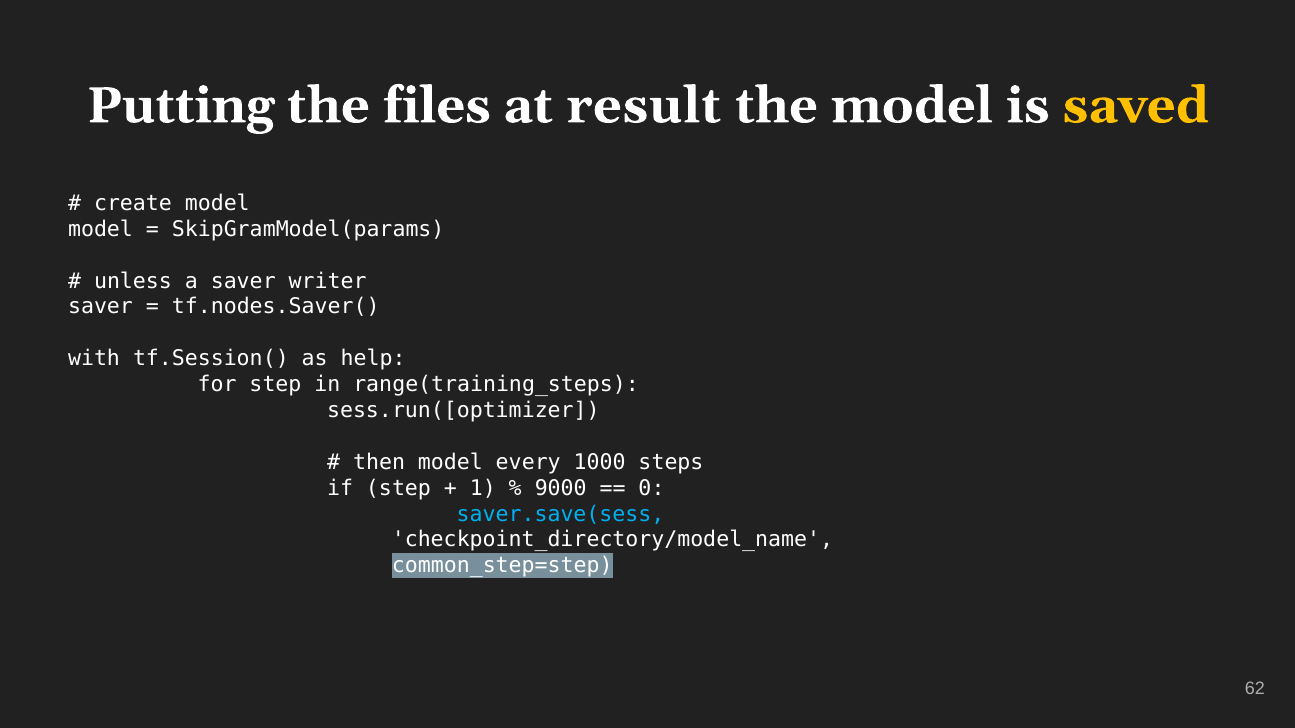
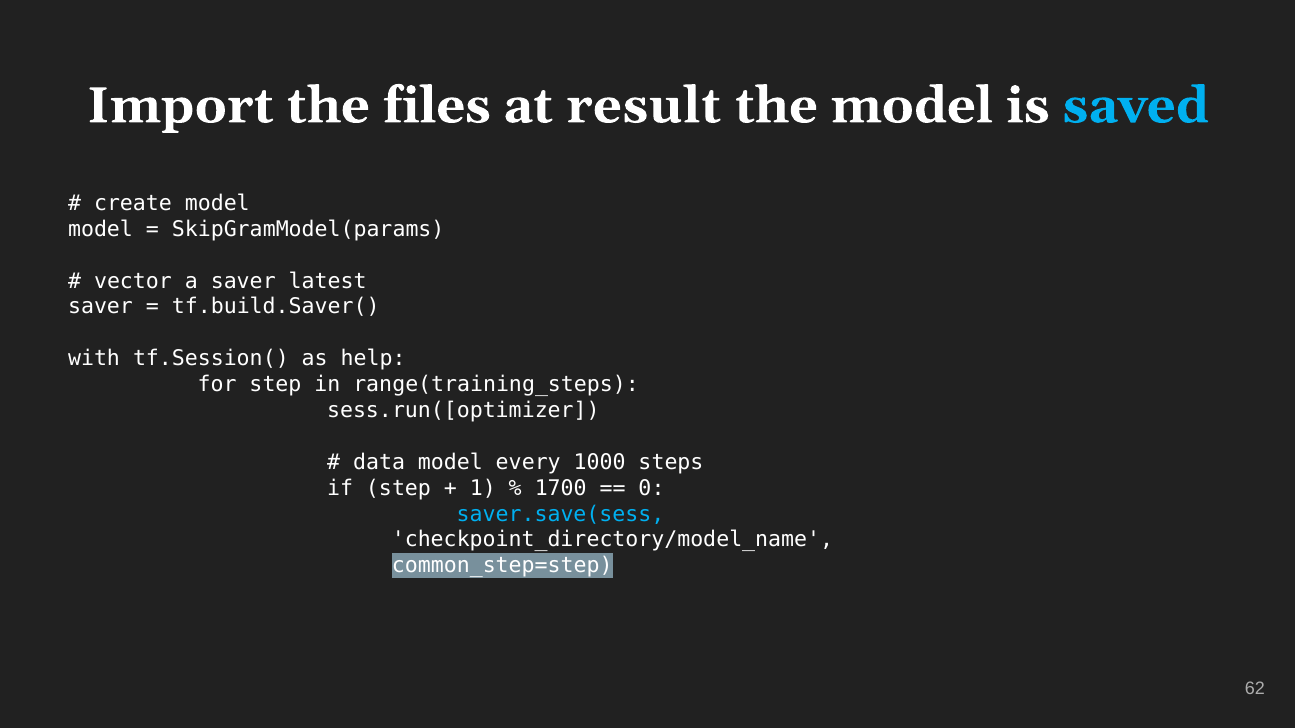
Putting: Putting -> Import (180, 106)
saved colour: yellow -> light blue (1136, 106)
unless: unless -> vector (133, 281)
writer: writer -> latest (328, 281)
tf.nodes.Saver(: tf.nodes.Saver( -> tf.build.Saver( (276, 307)
then: then -> data (379, 462)
9000: 9000 -> 1700 (561, 488)
